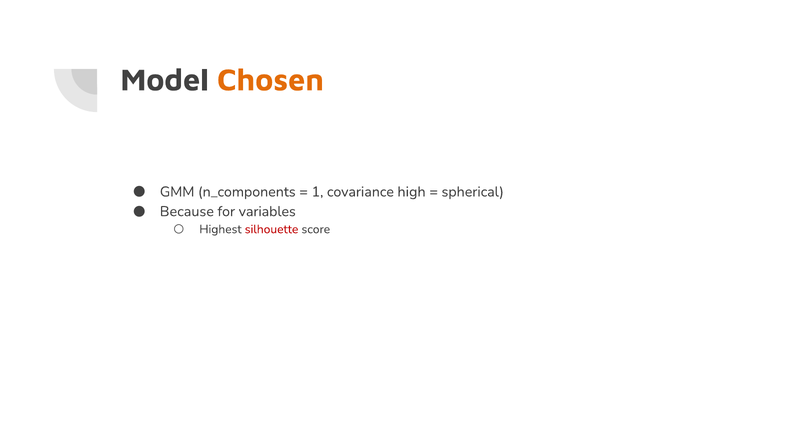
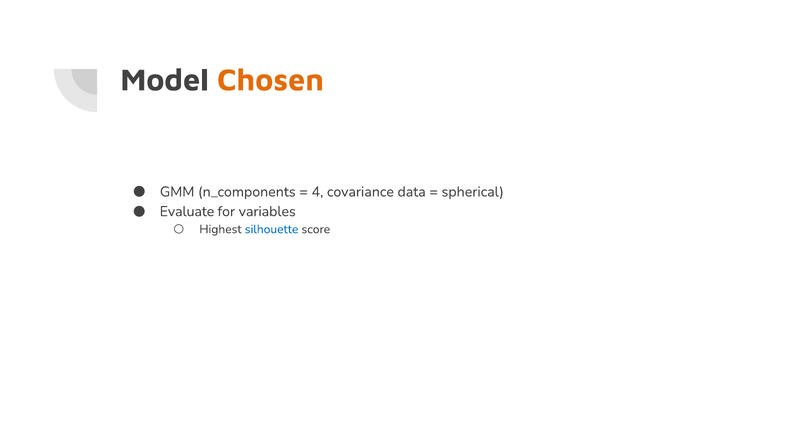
1: 1 -> 4 (317, 192)
high: high -> data (412, 192)
Because: Because -> Evaluate (187, 211)
silhouette colour: red -> blue (272, 229)
